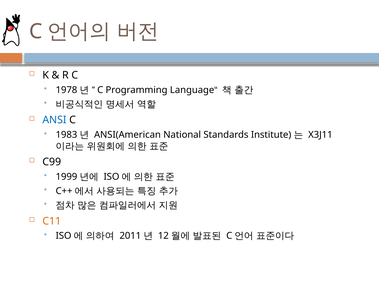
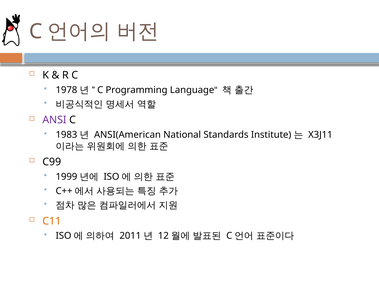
ANSI colour: blue -> purple (54, 120)
